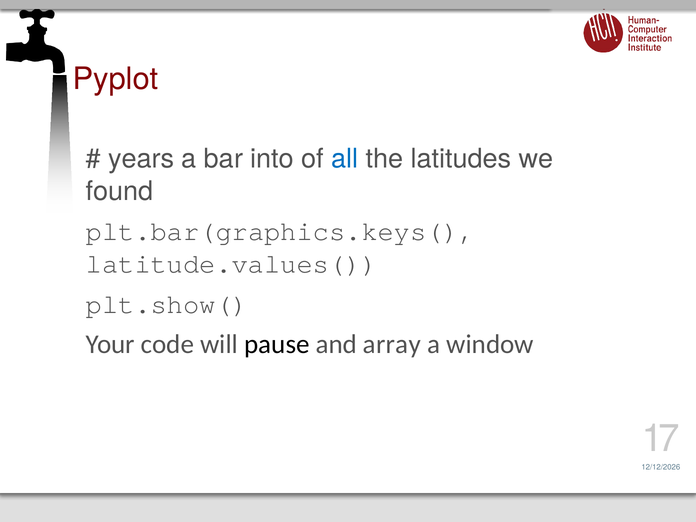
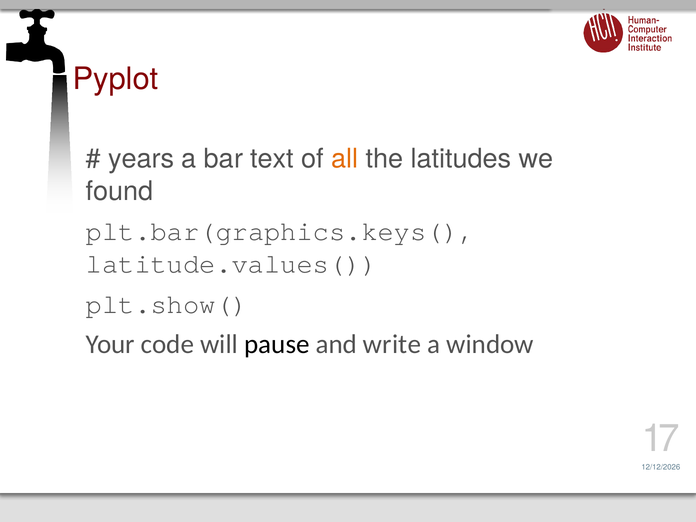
into: into -> text (272, 159)
all colour: blue -> orange (345, 159)
array: array -> write (392, 344)
